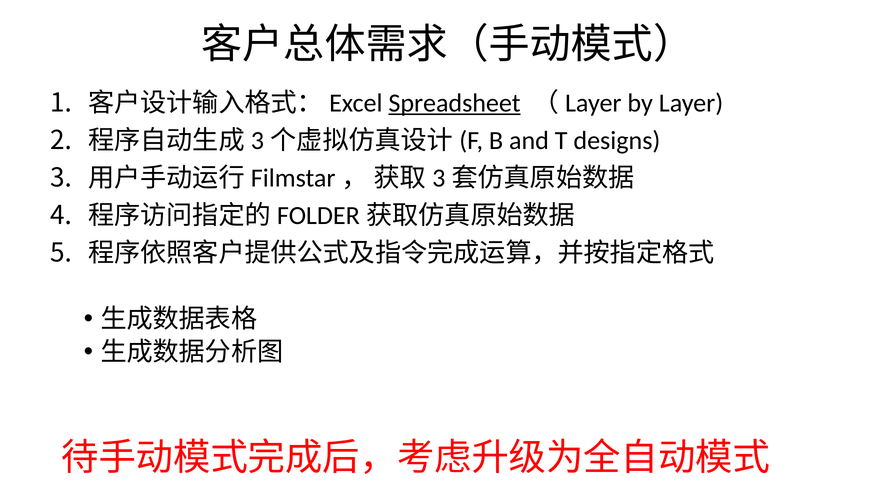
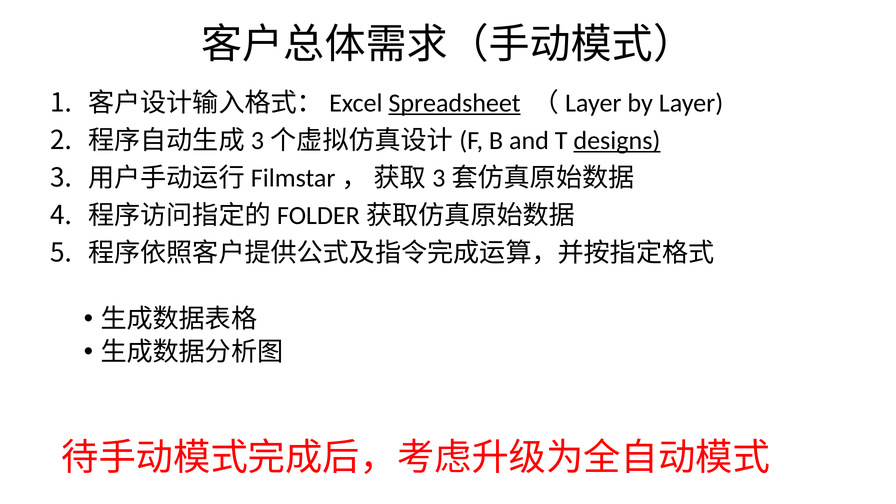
designs underline: none -> present (617, 141)
